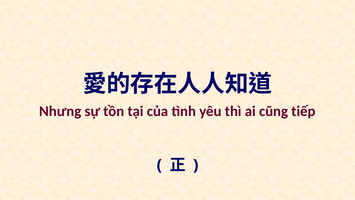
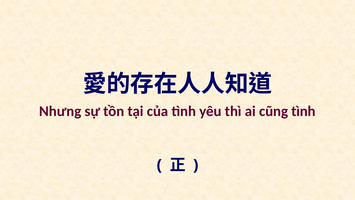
cũng tiếp: tiếp -> tình (304, 111)
